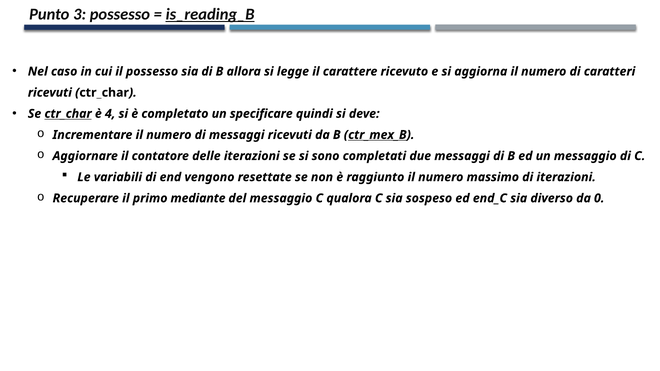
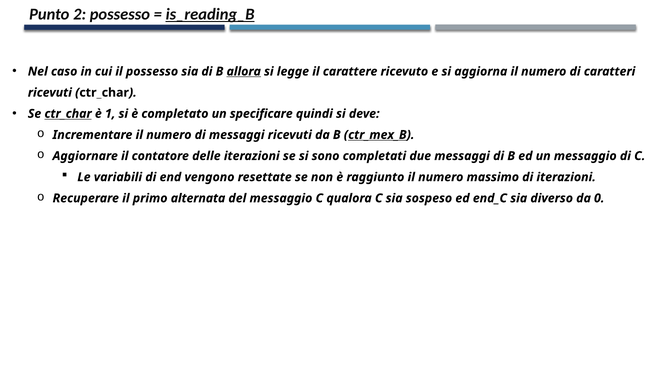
3: 3 -> 2 (80, 15)
allora underline: none -> present (244, 71)
4: 4 -> 1 (110, 114)
mediante: mediante -> alternata (198, 198)
